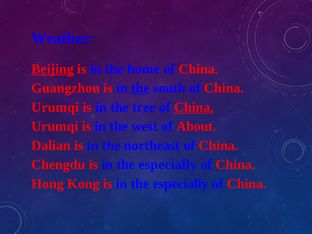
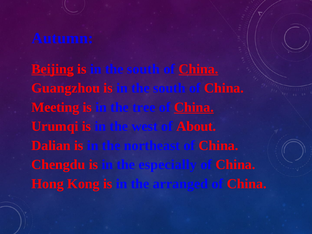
Weather: Weather -> Autumn (62, 38)
home: home -> south (143, 69)
China underline: none -> present (199, 69)
the underline: present -> none (140, 88)
Urumqi: Urumqi -> Meeting (55, 107)
especially: especially -> arranged (180, 184)
